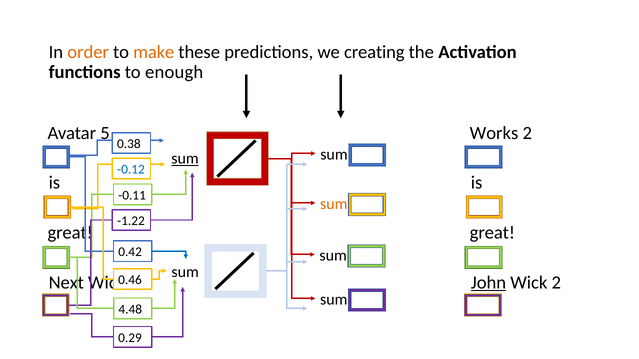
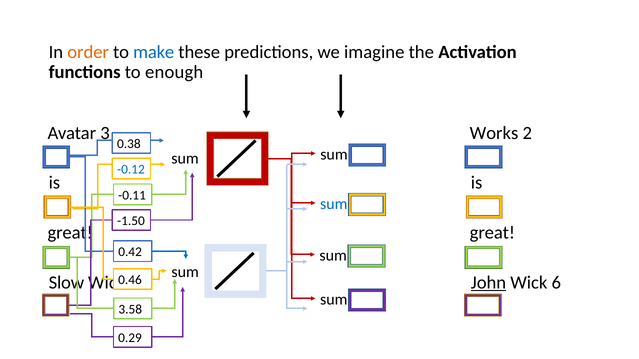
make colour: orange -> blue (154, 52)
creating: creating -> imagine (374, 52)
5: 5 -> 3 (105, 133)
sum underline: present -> none (185, 159)
sum colour: orange -> blue (334, 204)
-1.22: -1.22 -> -1.50 (131, 221)
Next: Next -> Slow (66, 283)
Wick 2: 2 -> 6 (556, 283)
4.48: 4.48 -> 3.58 (130, 310)
